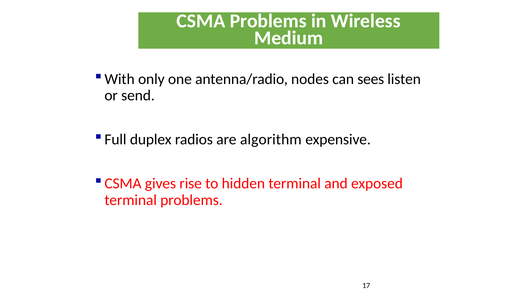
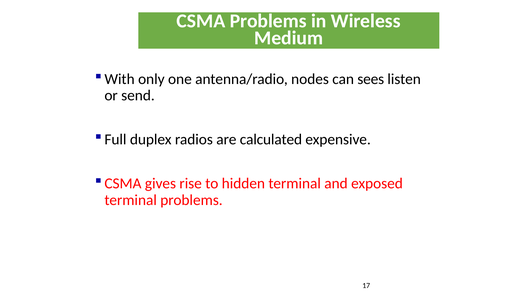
algorithm: algorithm -> calculated (271, 140)
